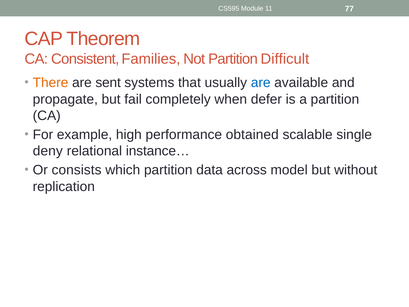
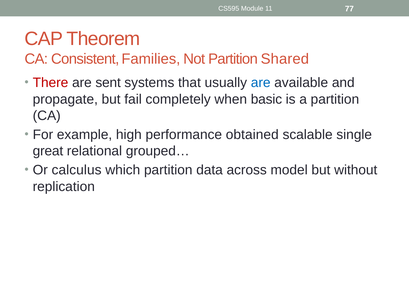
Difficult: Difficult -> Shared (285, 59)
There colour: orange -> red (51, 83)
defer: defer -> basic (266, 99)
deny: deny -> great (48, 151)
instance…: instance… -> grouped… (158, 151)
consists: consists -> calculus (77, 170)
